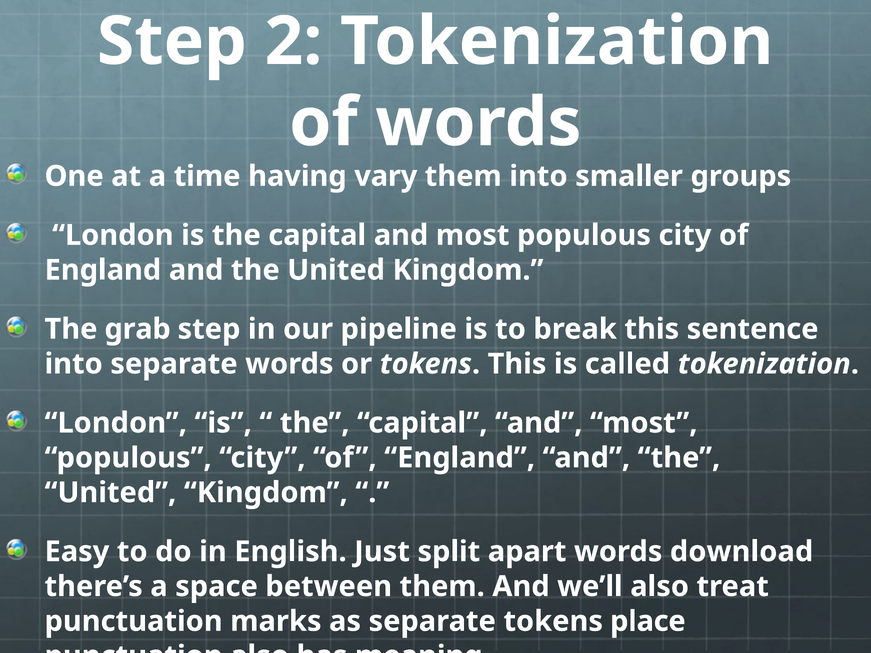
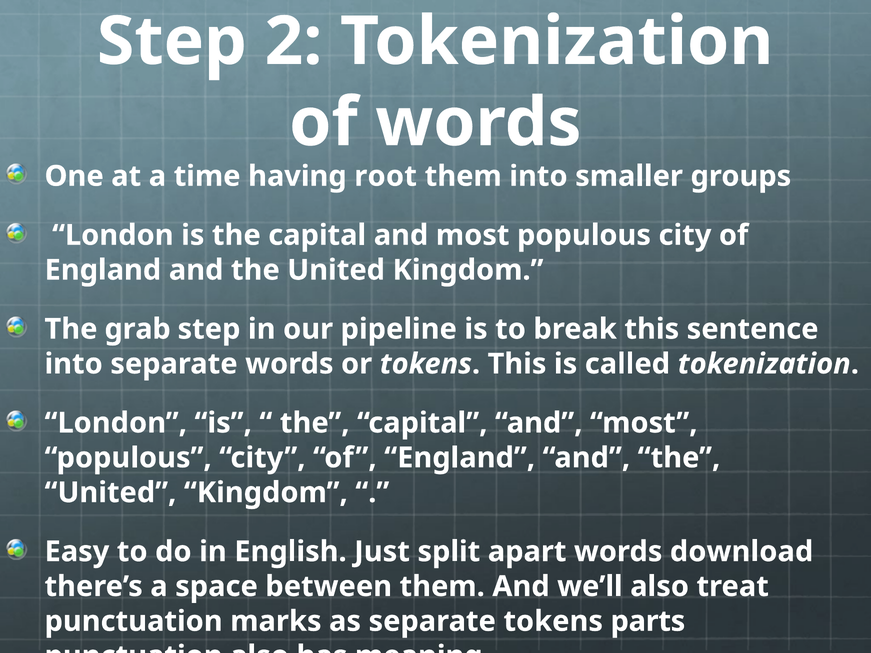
vary: vary -> root (386, 176)
place: place -> parts (648, 622)
